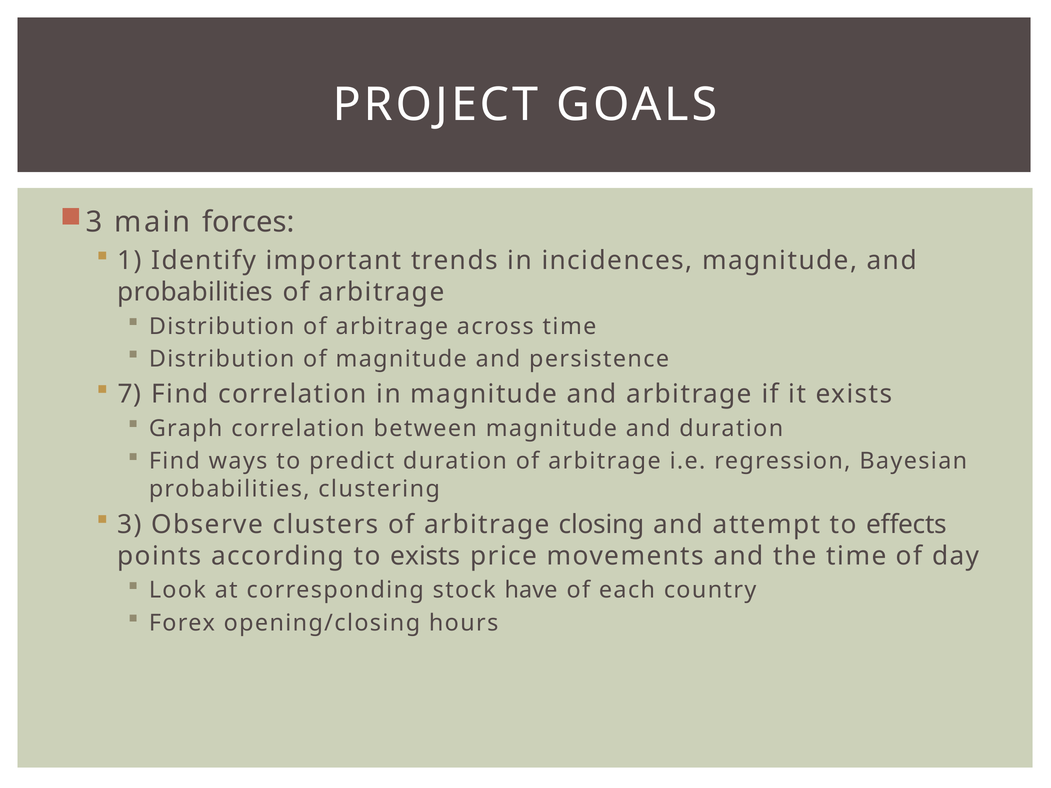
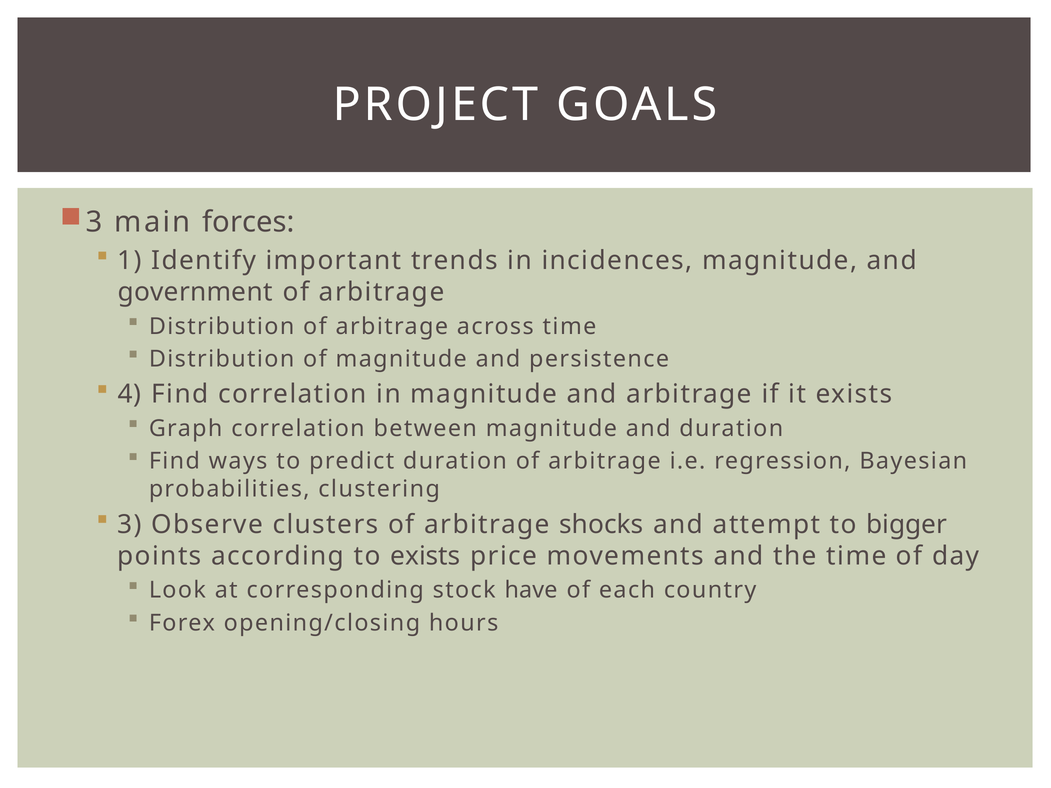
probabilities: probabilities -> government (195, 292)
7: 7 -> 4 (129, 394)
closing: closing -> shocks (601, 525)
effects: effects -> bigger (907, 525)
